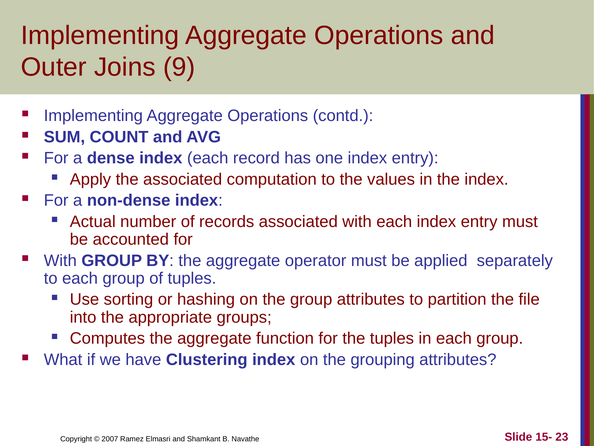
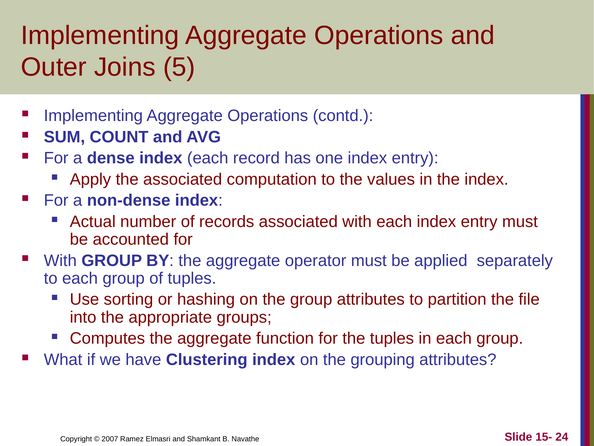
9: 9 -> 5 (179, 67)
23: 23 -> 24 (562, 436)
